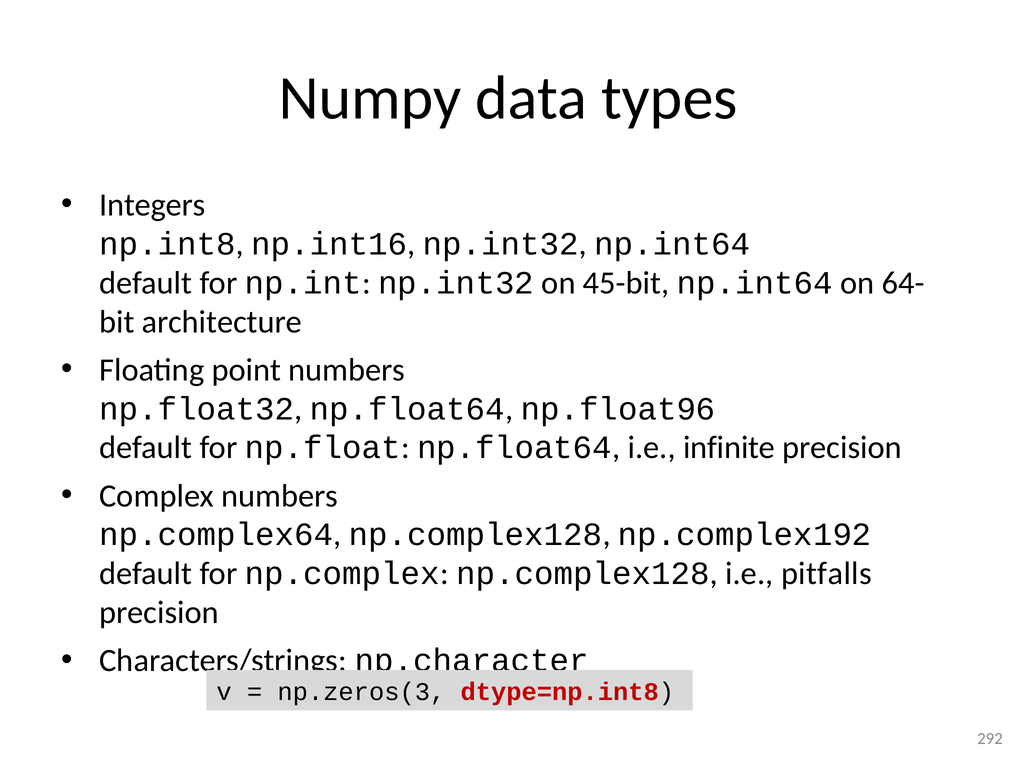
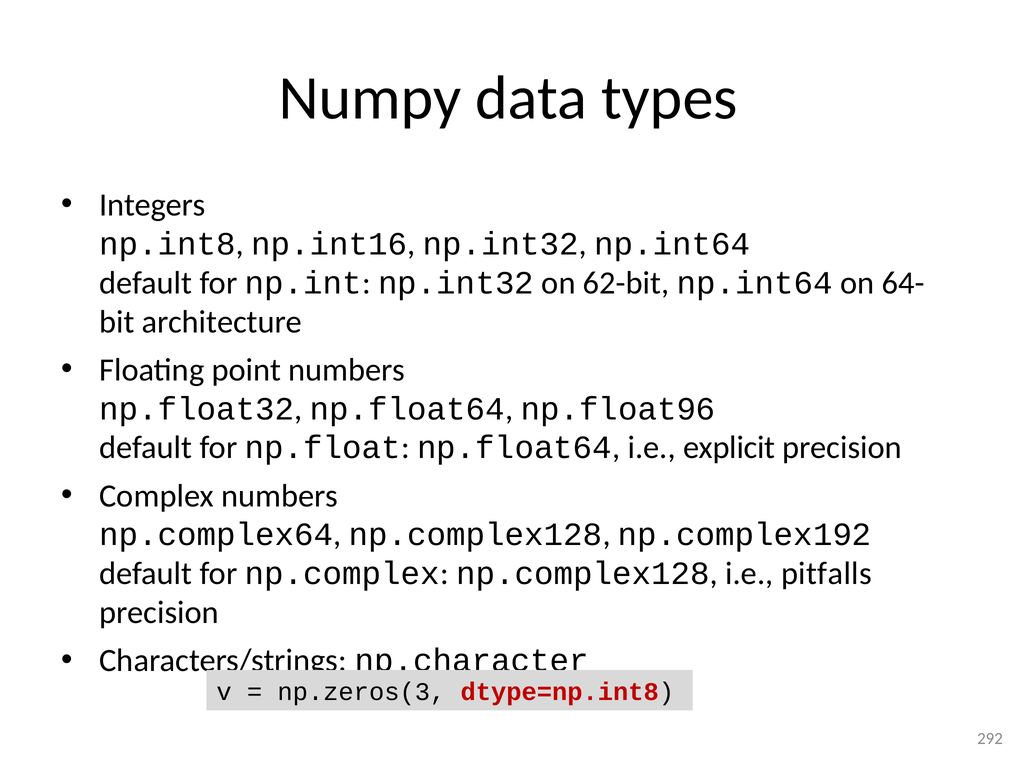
45-bit: 45-bit -> 62-bit (626, 283)
infinite: infinite -> explicit (729, 448)
